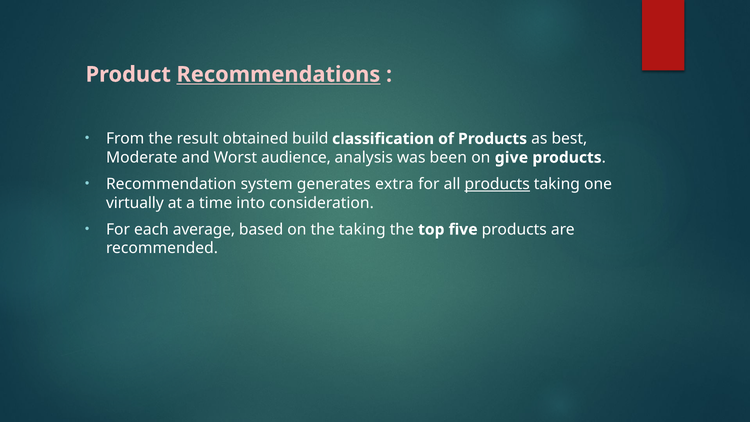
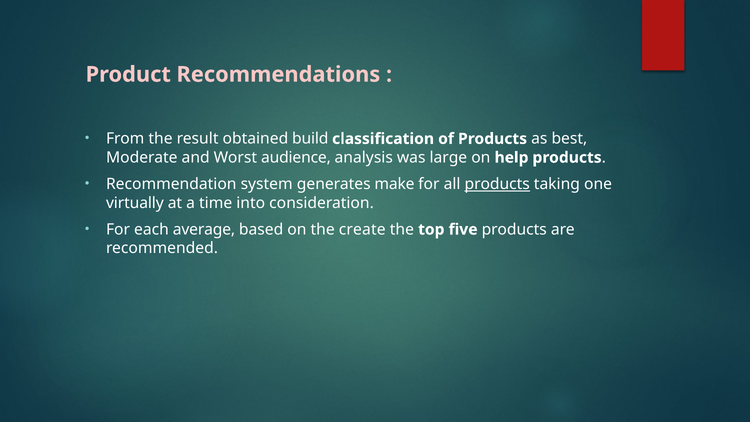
Recommendations underline: present -> none (278, 74)
been: been -> large (448, 158)
give: give -> help (512, 158)
extra: extra -> make (395, 184)
the taking: taking -> create (362, 229)
